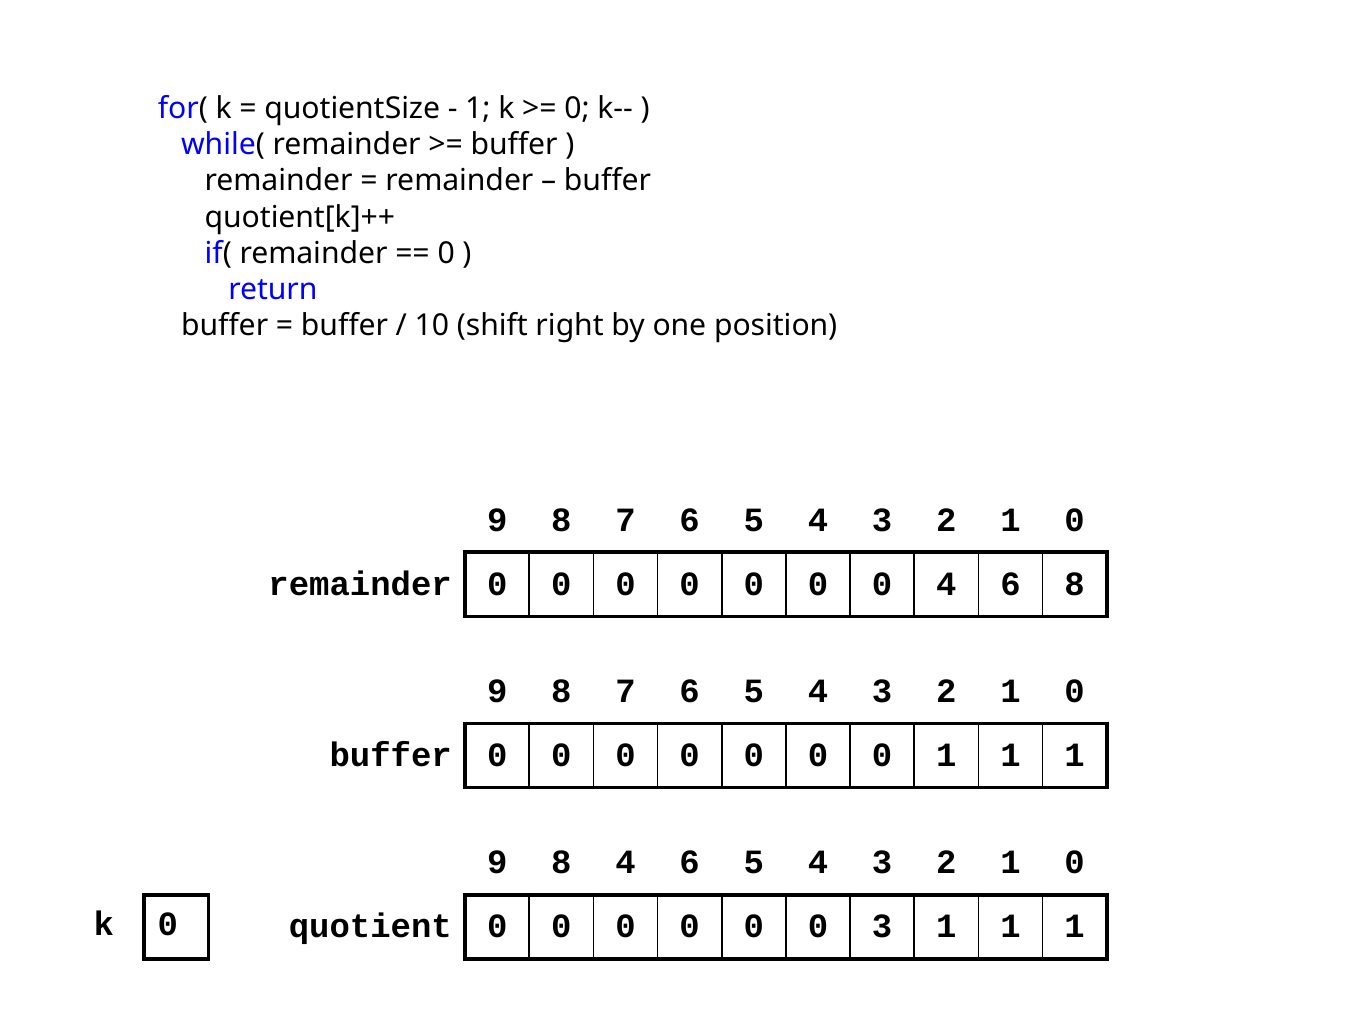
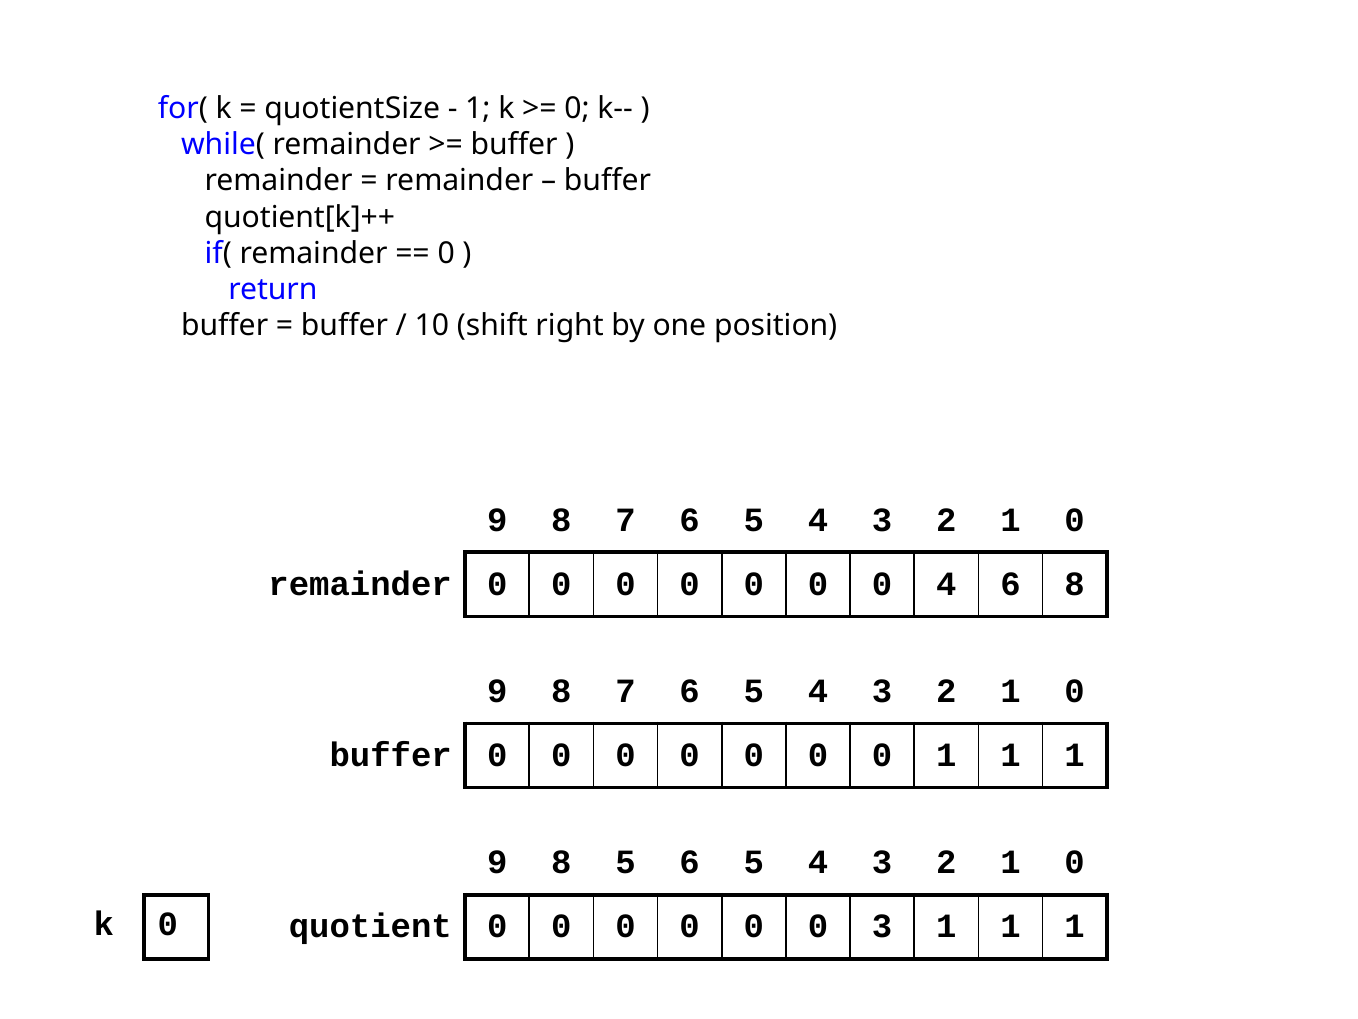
8 4: 4 -> 5 (626, 862)
